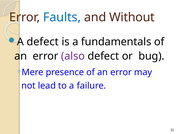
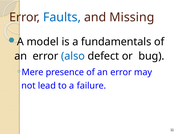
Without: Without -> Missing (132, 17)
A defect: defect -> model (43, 42)
also colour: purple -> blue (73, 56)
